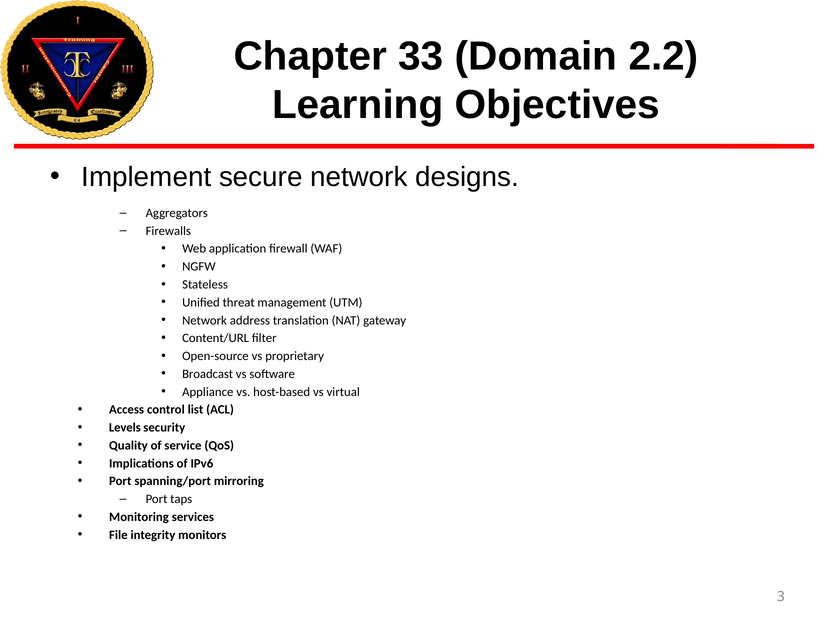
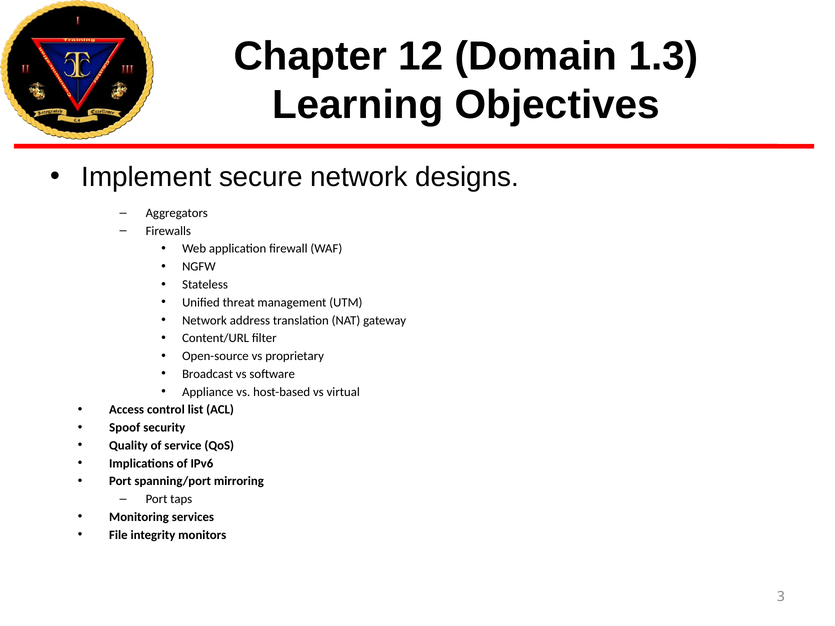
33: 33 -> 12 (421, 56)
2.2: 2.2 -> 1.3 (663, 56)
Levels: Levels -> Spoof (125, 428)
